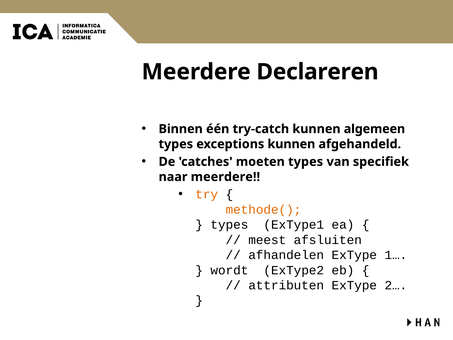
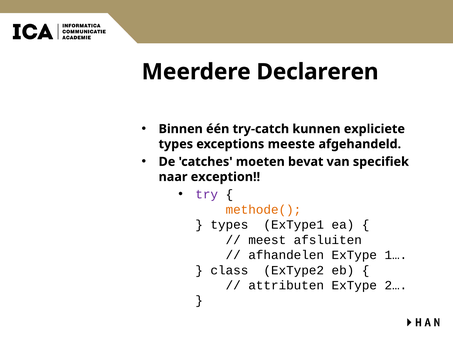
algemeen: algemeen -> expliciete (374, 129)
exceptions kunnen: kunnen -> meeste (291, 144)
moeten types: types -> bevat (306, 162)
naar meerdere: meerdere -> exception (225, 177)
try colour: orange -> purple (207, 194)
wordt: wordt -> class (229, 270)
